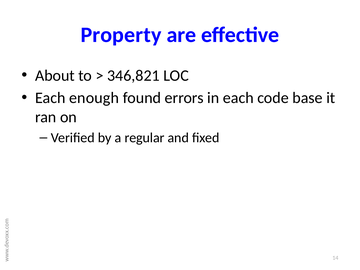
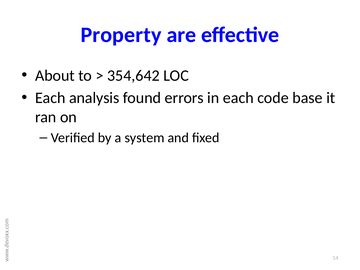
346,821: 346,821 -> 354,642 (133, 76)
enough: enough -> analysis (94, 98)
regular: regular -> system (144, 138)
